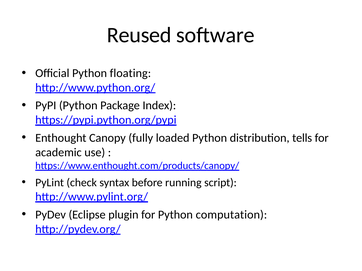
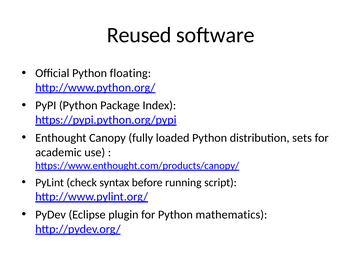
tells: tells -> sets (302, 138)
computation: computation -> mathematics (231, 215)
